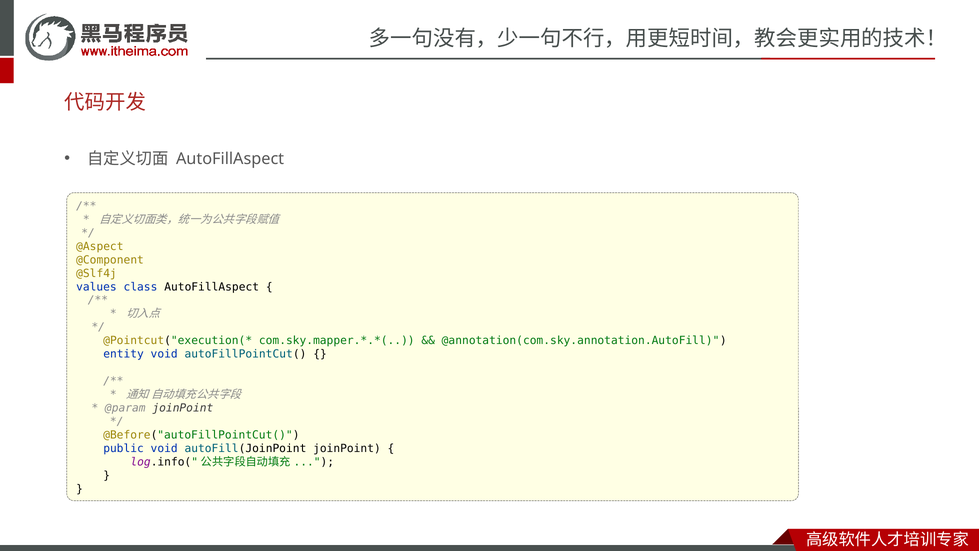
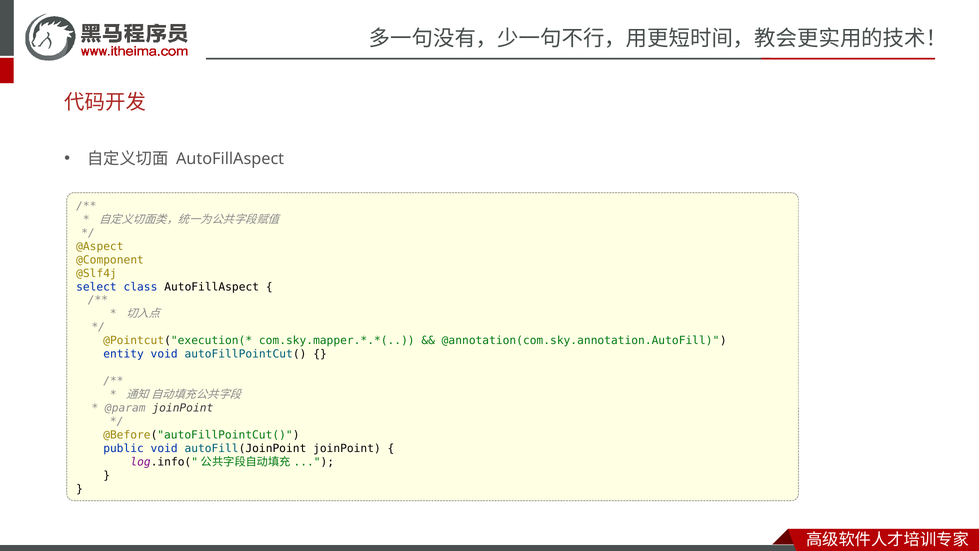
values: values -> select (96, 287)
